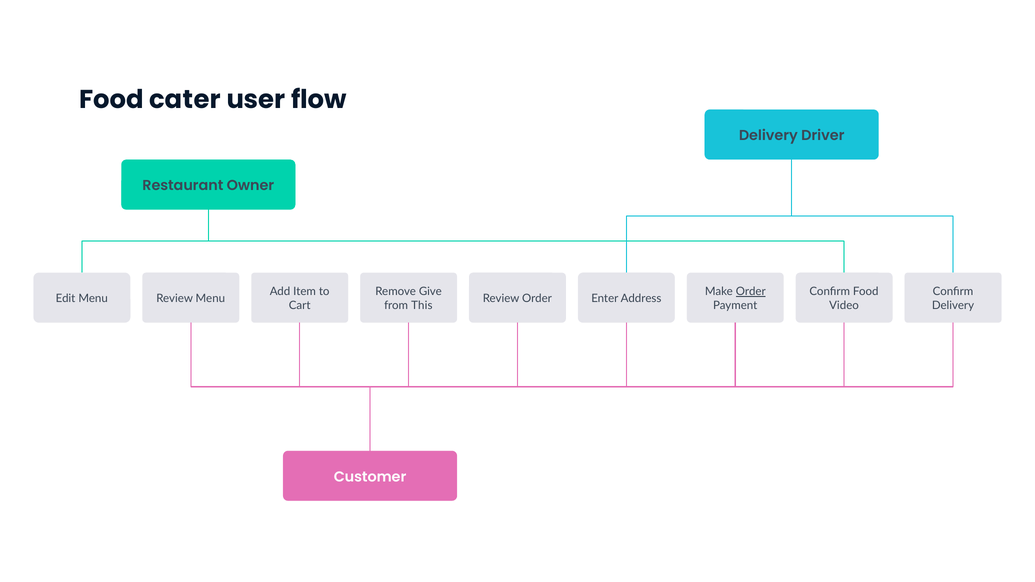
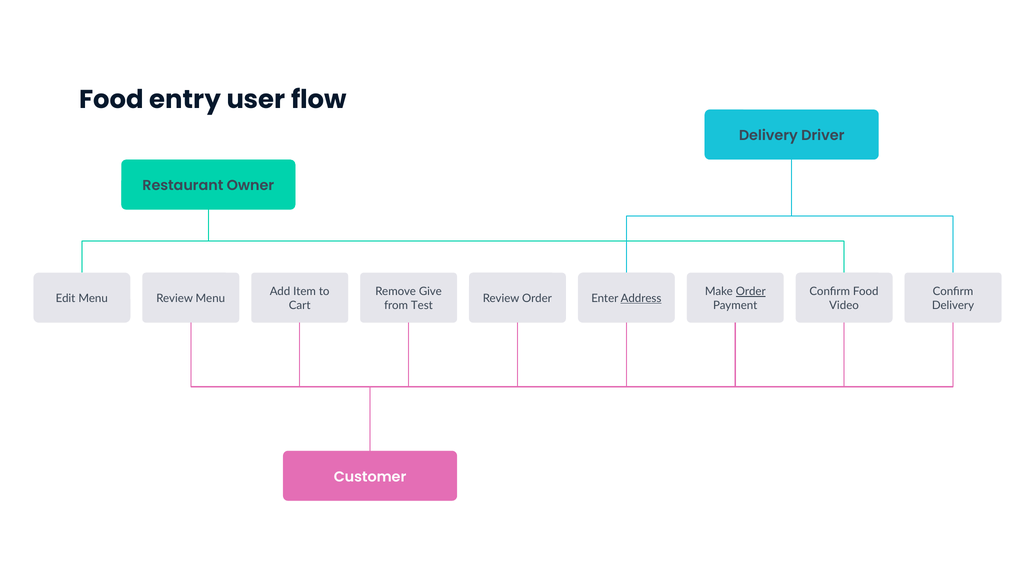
cater: cater -> entry (185, 100)
Address underline: none -> present (641, 299)
This: This -> Test (422, 305)
